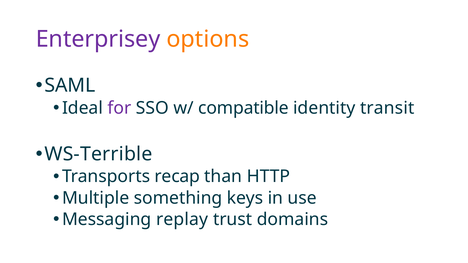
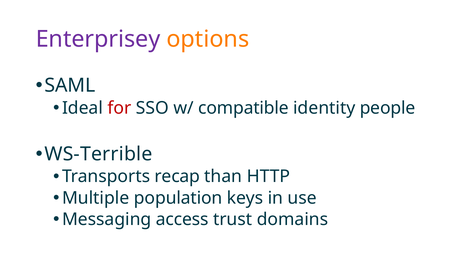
for colour: purple -> red (119, 108)
transit: transit -> people (387, 108)
something: something -> population (178, 198)
replay: replay -> access (182, 219)
